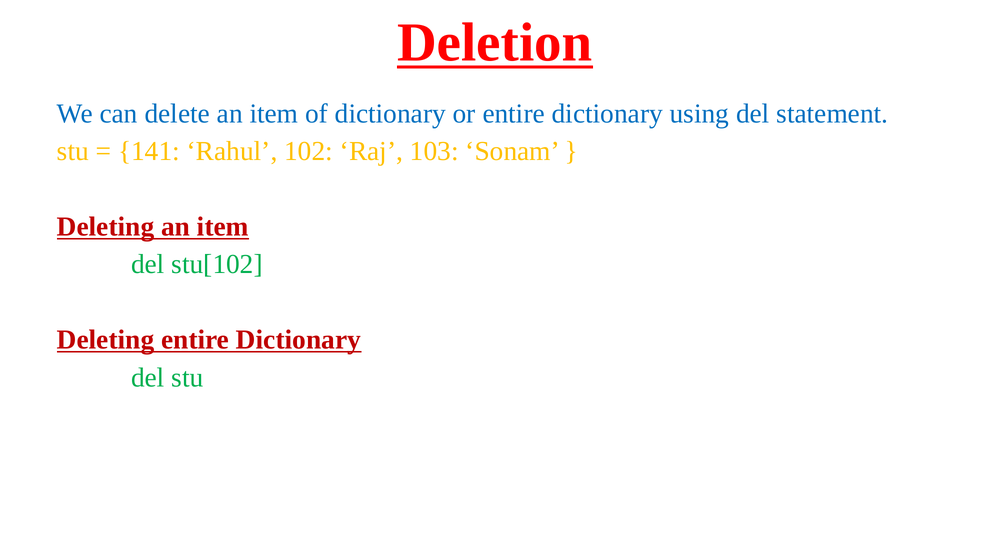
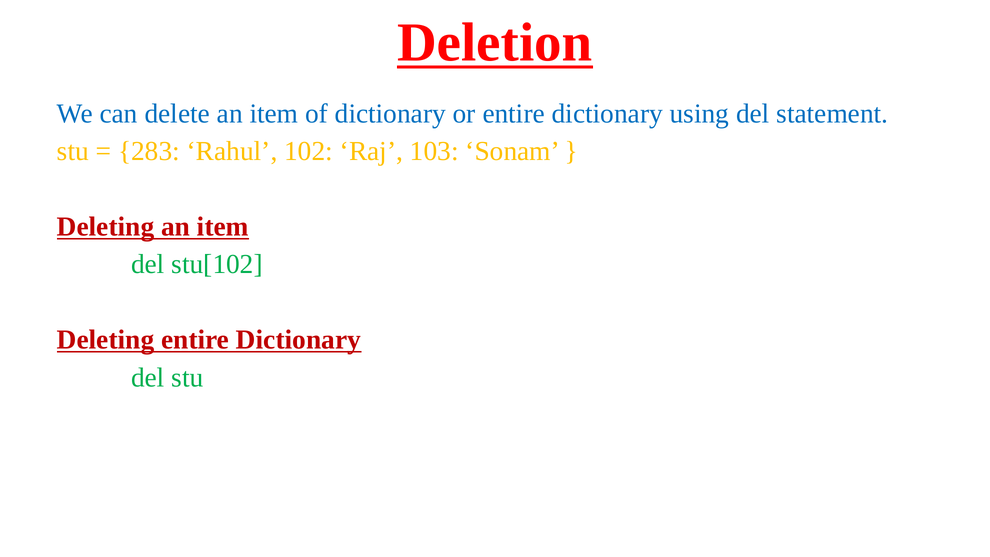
141: 141 -> 283 (149, 151)
